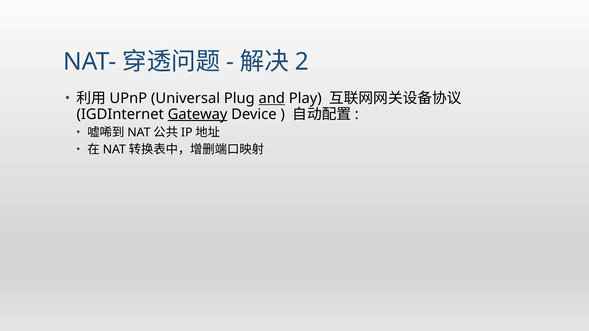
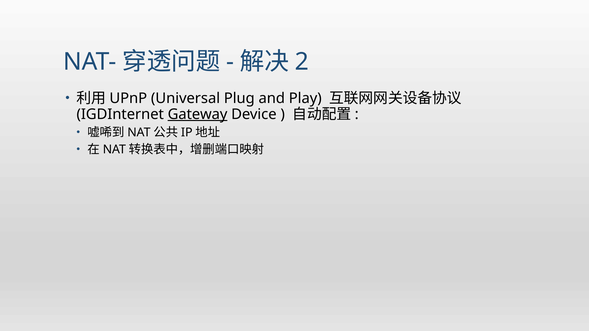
and underline: present -> none (272, 98)
